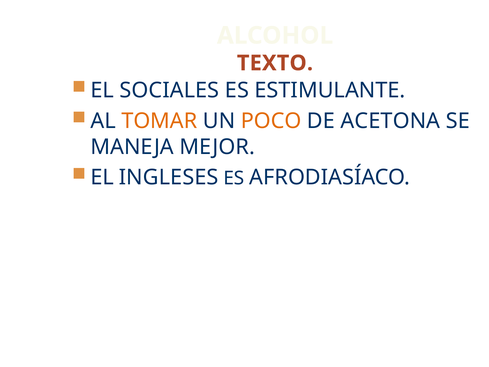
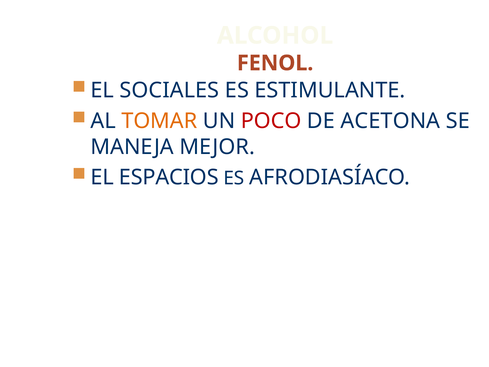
TEXTO: TEXTO -> FENOL (275, 63)
POCO colour: orange -> red (271, 121)
INGLESES: INGLESES -> ESPACIOS (169, 177)
